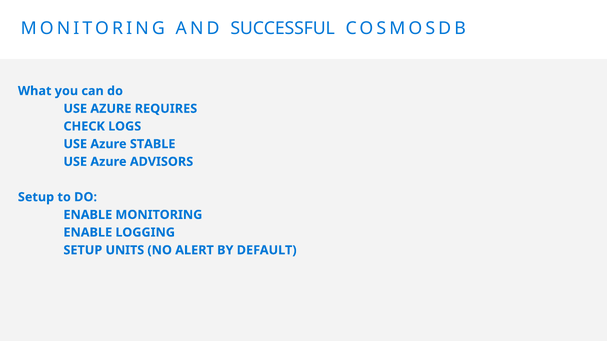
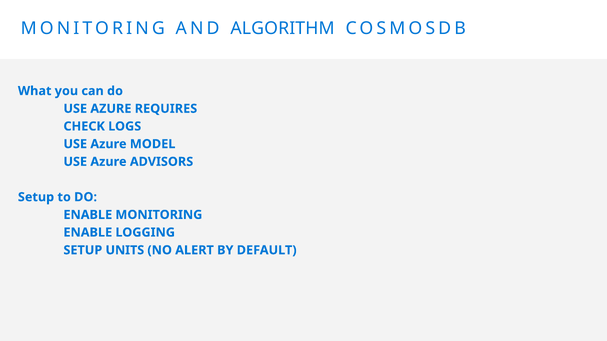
SUCCESSFUL: SUCCESSFUL -> ALGORITHM (283, 28)
STABLE: STABLE -> MODEL (153, 144)
